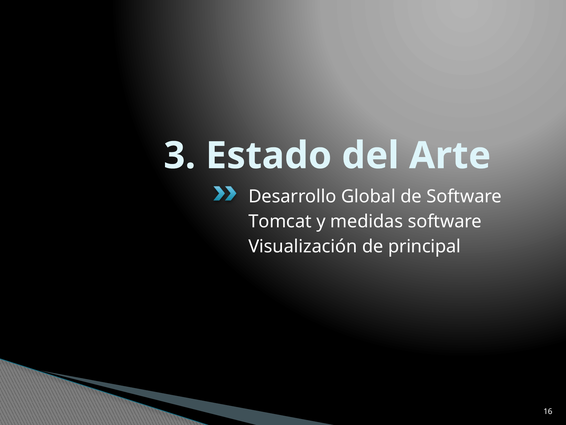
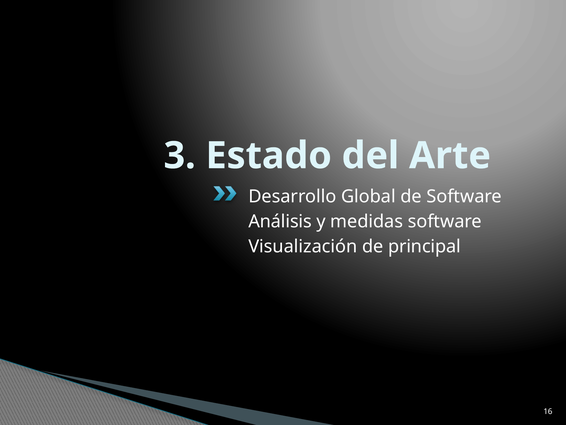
Tomcat: Tomcat -> Análisis (280, 221)
